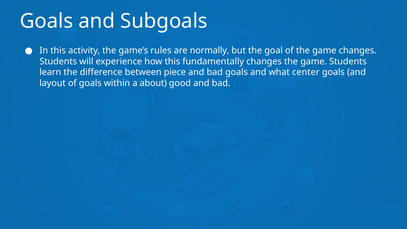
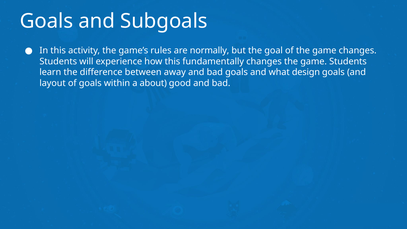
piece: piece -> away (175, 72)
center: center -> design (306, 72)
